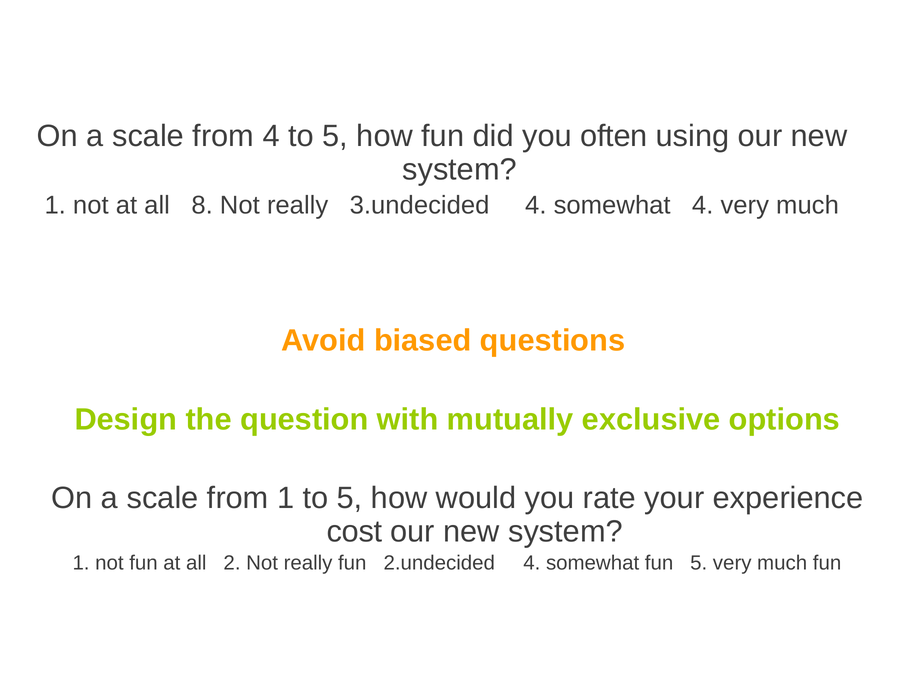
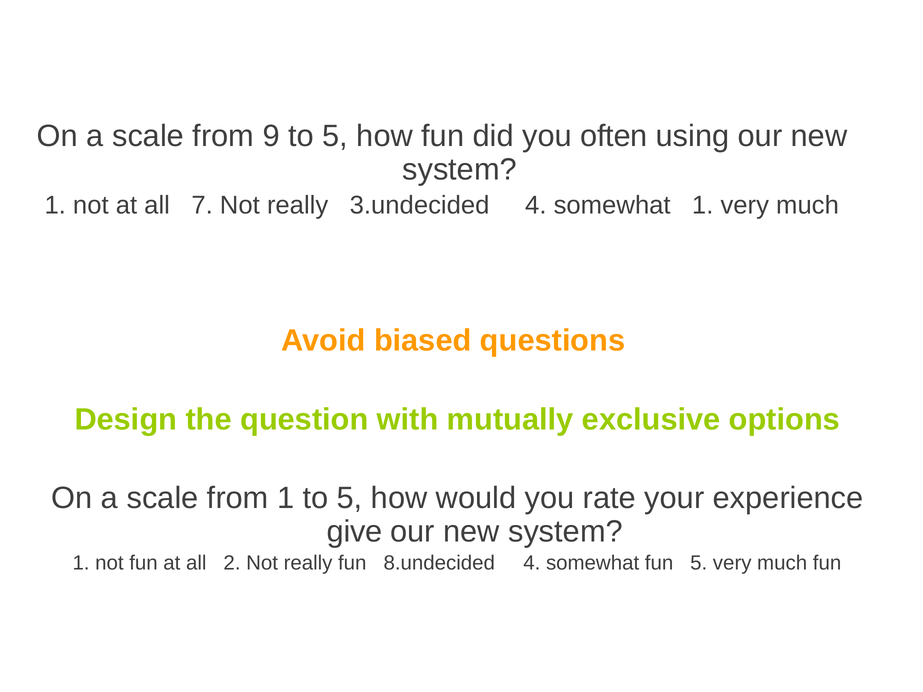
from 4: 4 -> 9 (271, 136)
8: 8 -> 7 (202, 205)
somewhat 4: 4 -> 1 (703, 205)
cost: cost -> give (355, 532)
2.undecided: 2.undecided -> 8.undecided (439, 563)
